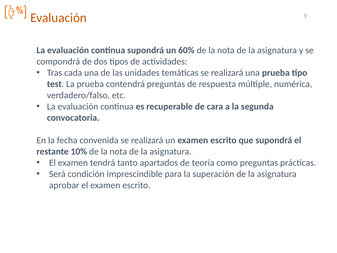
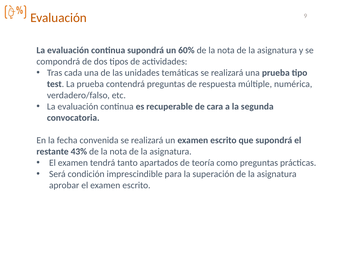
10%: 10% -> 43% (79, 151)
